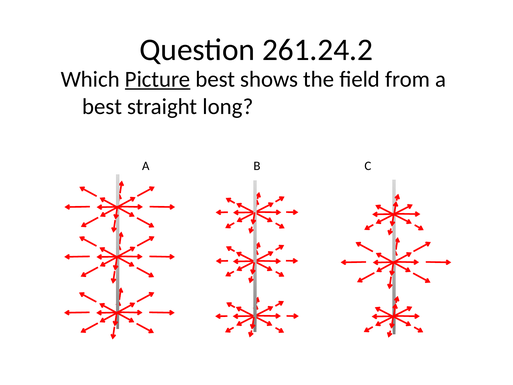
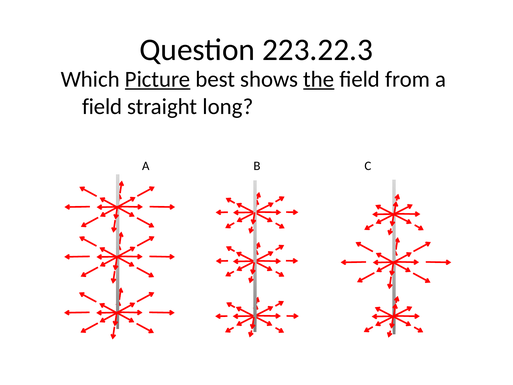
261.24.2: 261.24.2 -> 223.22.3 (318, 50)
the underline: none -> present (319, 79)
best: best -> field (102, 106)
